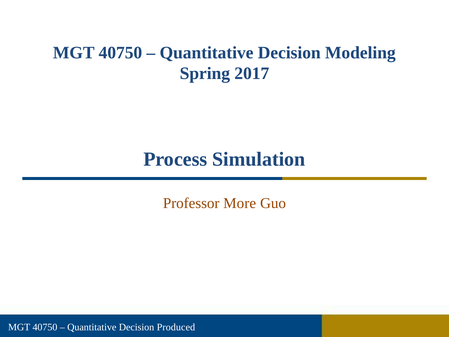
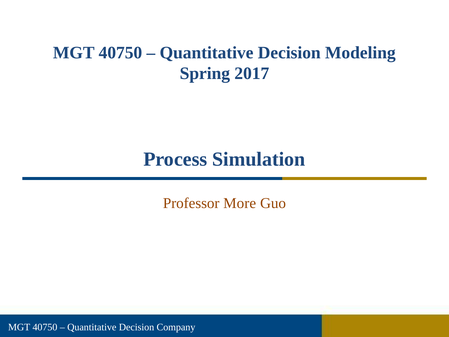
Produced: Produced -> Company (176, 327)
